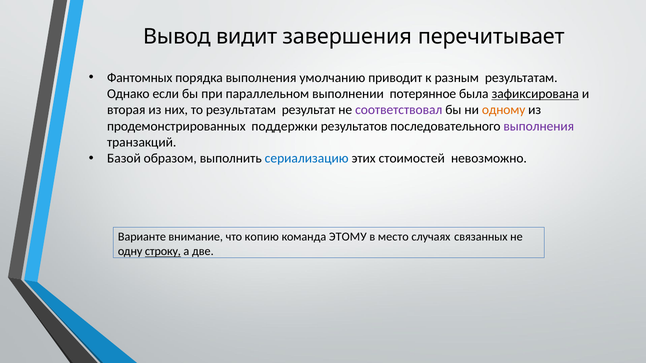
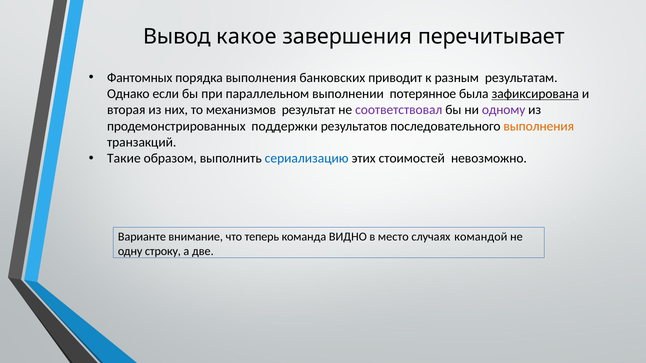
видит: видит -> какое (246, 37)
умолчанию: умолчанию -> банковских (332, 78)
то результатам: результатам -> механизмов (241, 110)
одному colour: orange -> purple (504, 110)
выполнения colour: purple -> orange (539, 126)
Базой: Базой -> Такие (124, 159)
копию: копию -> теперь (262, 237)
ЭТОМУ: ЭТОМУ -> ВИДНО (348, 237)
связанных: связанных -> командой (481, 237)
строку underline: present -> none (163, 252)
